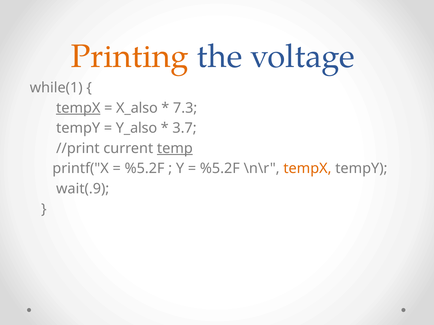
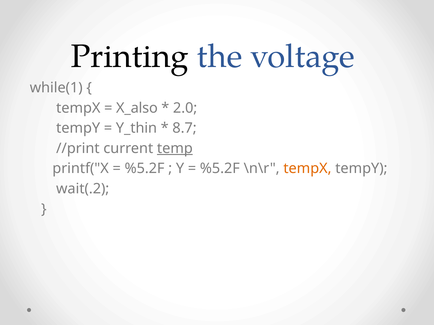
Printing colour: orange -> black (130, 57)
tempX underline: present -> none (78, 108)
7.3: 7.3 -> 2.0 (185, 108)
Y_also: Y_also -> Y_thin (136, 128)
3.7: 3.7 -> 8.7 (185, 128)
wait(.9: wait(.9 -> wait(.2 (83, 189)
